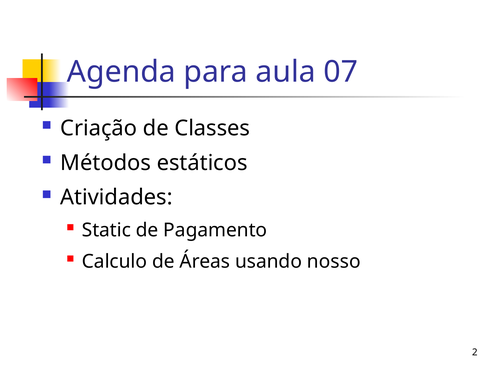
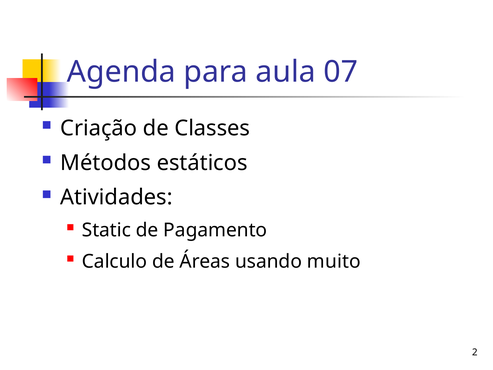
nosso: nosso -> muito (334, 261)
